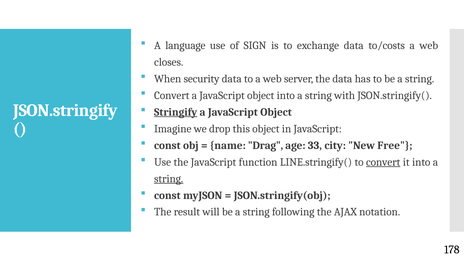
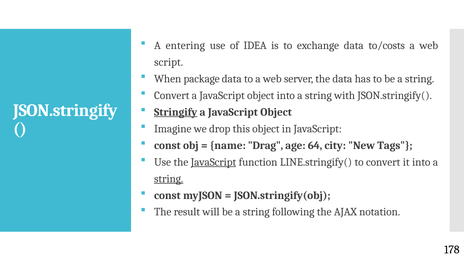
language: language -> entering (185, 45)
SIGN: SIGN -> IDEA (255, 45)
closes: closes -> script (169, 62)
security: security -> package (202, 79)
33: 33 -> 64 (315, 145)
Free: Free -> Tags (395, 145)
JavaScript underline: none -> present (214, 162)
convert underline: present -> none (383, 162)
